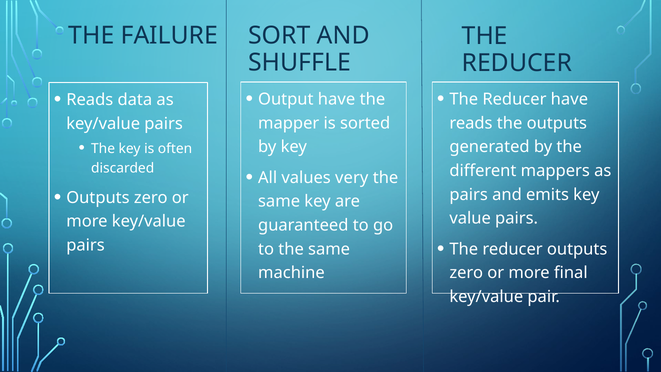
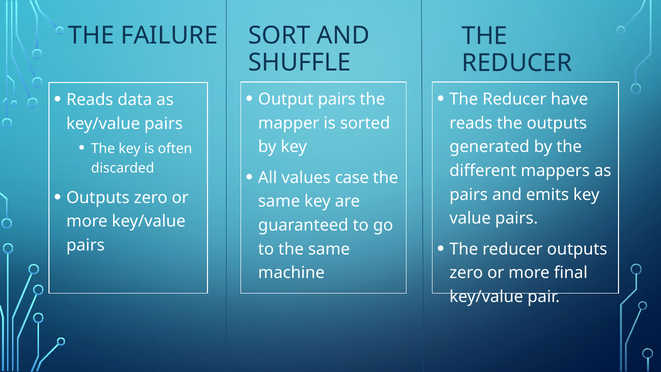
Output have: have -> pairs (337, 99)
very: very -> case (352, 178)
